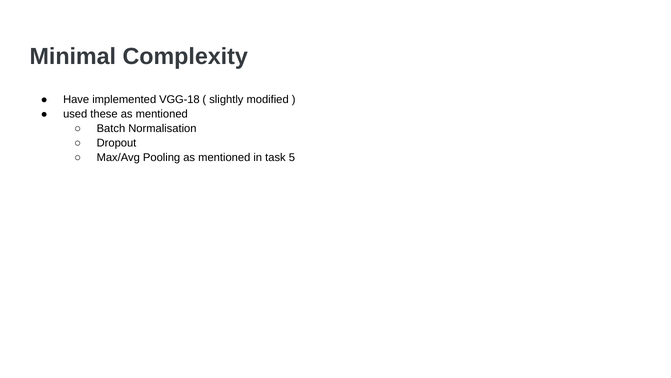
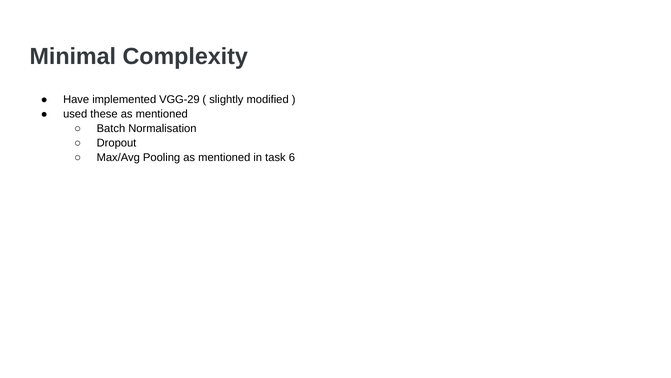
VGG-18: VGG-18 -> VGG-29 (179, 100)
5: 5 -> 6 (292, 157)
